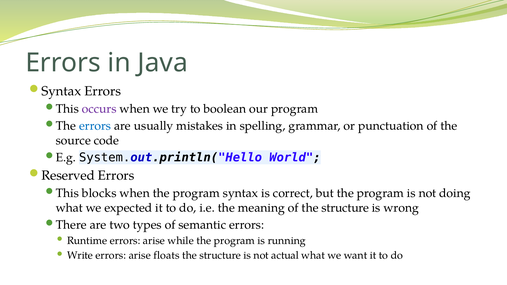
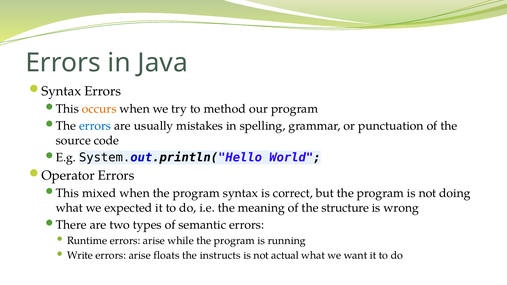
occurs colour: purple -> orange (99, 109)
boolean: boolean -> method (225, 109)
Reserved: Reserved -> Operator (68, 176)
blocks: blocks -> mixed (99, 193)
structure: structure -> instructs (220, 256)
